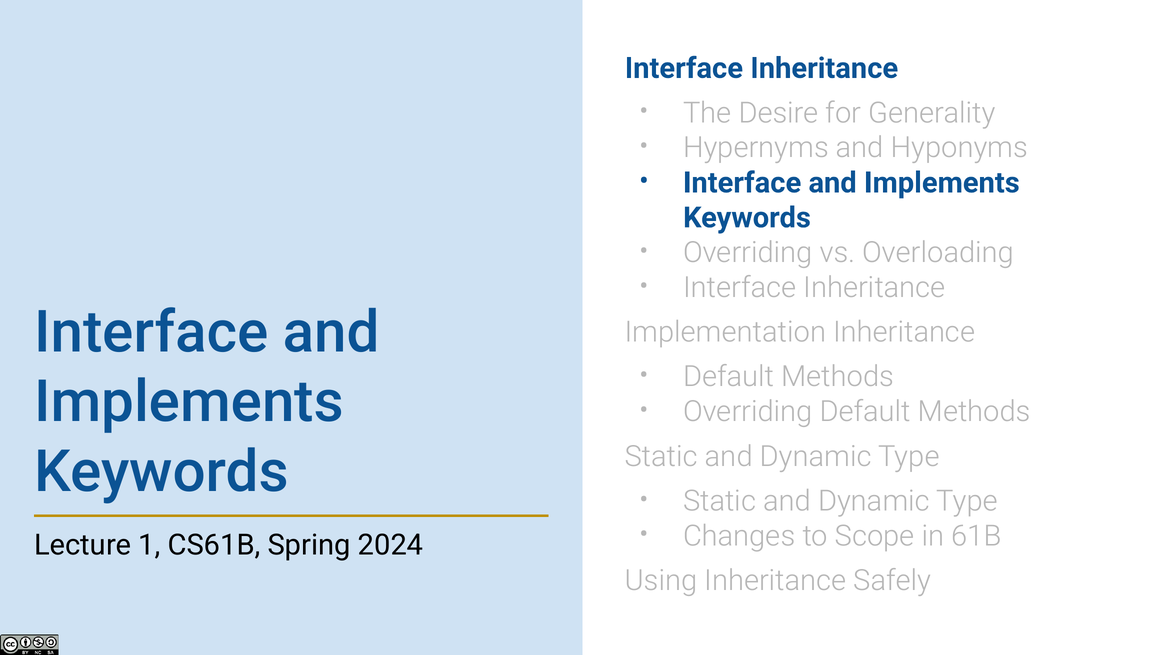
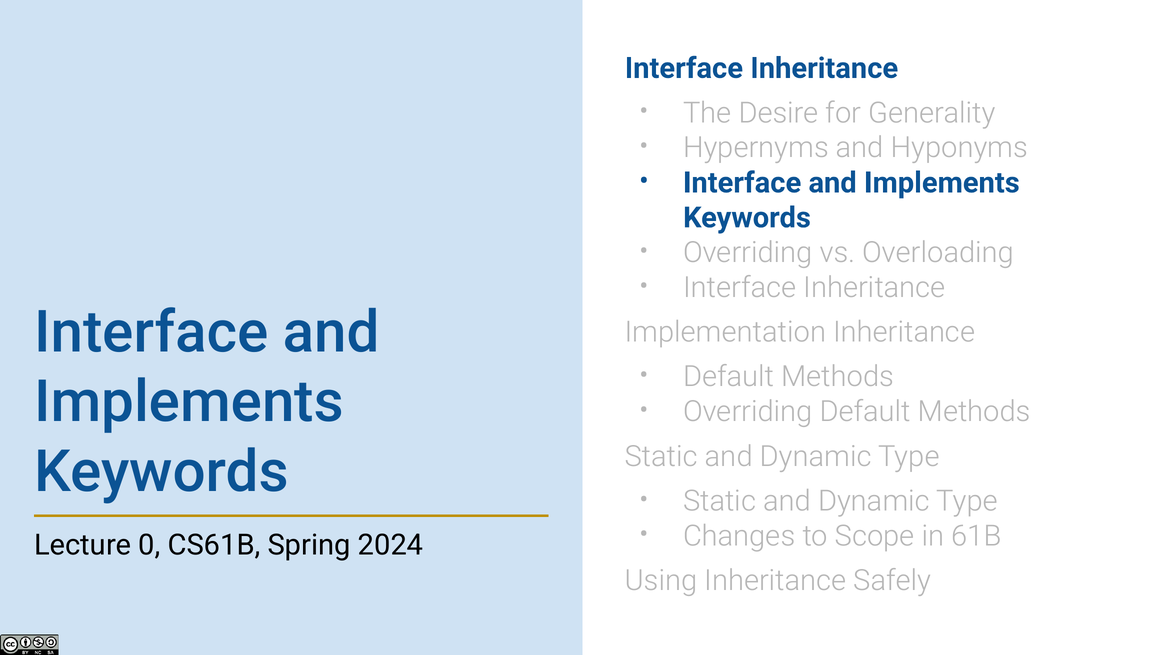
1: 1 -> 0 (149, 545)
